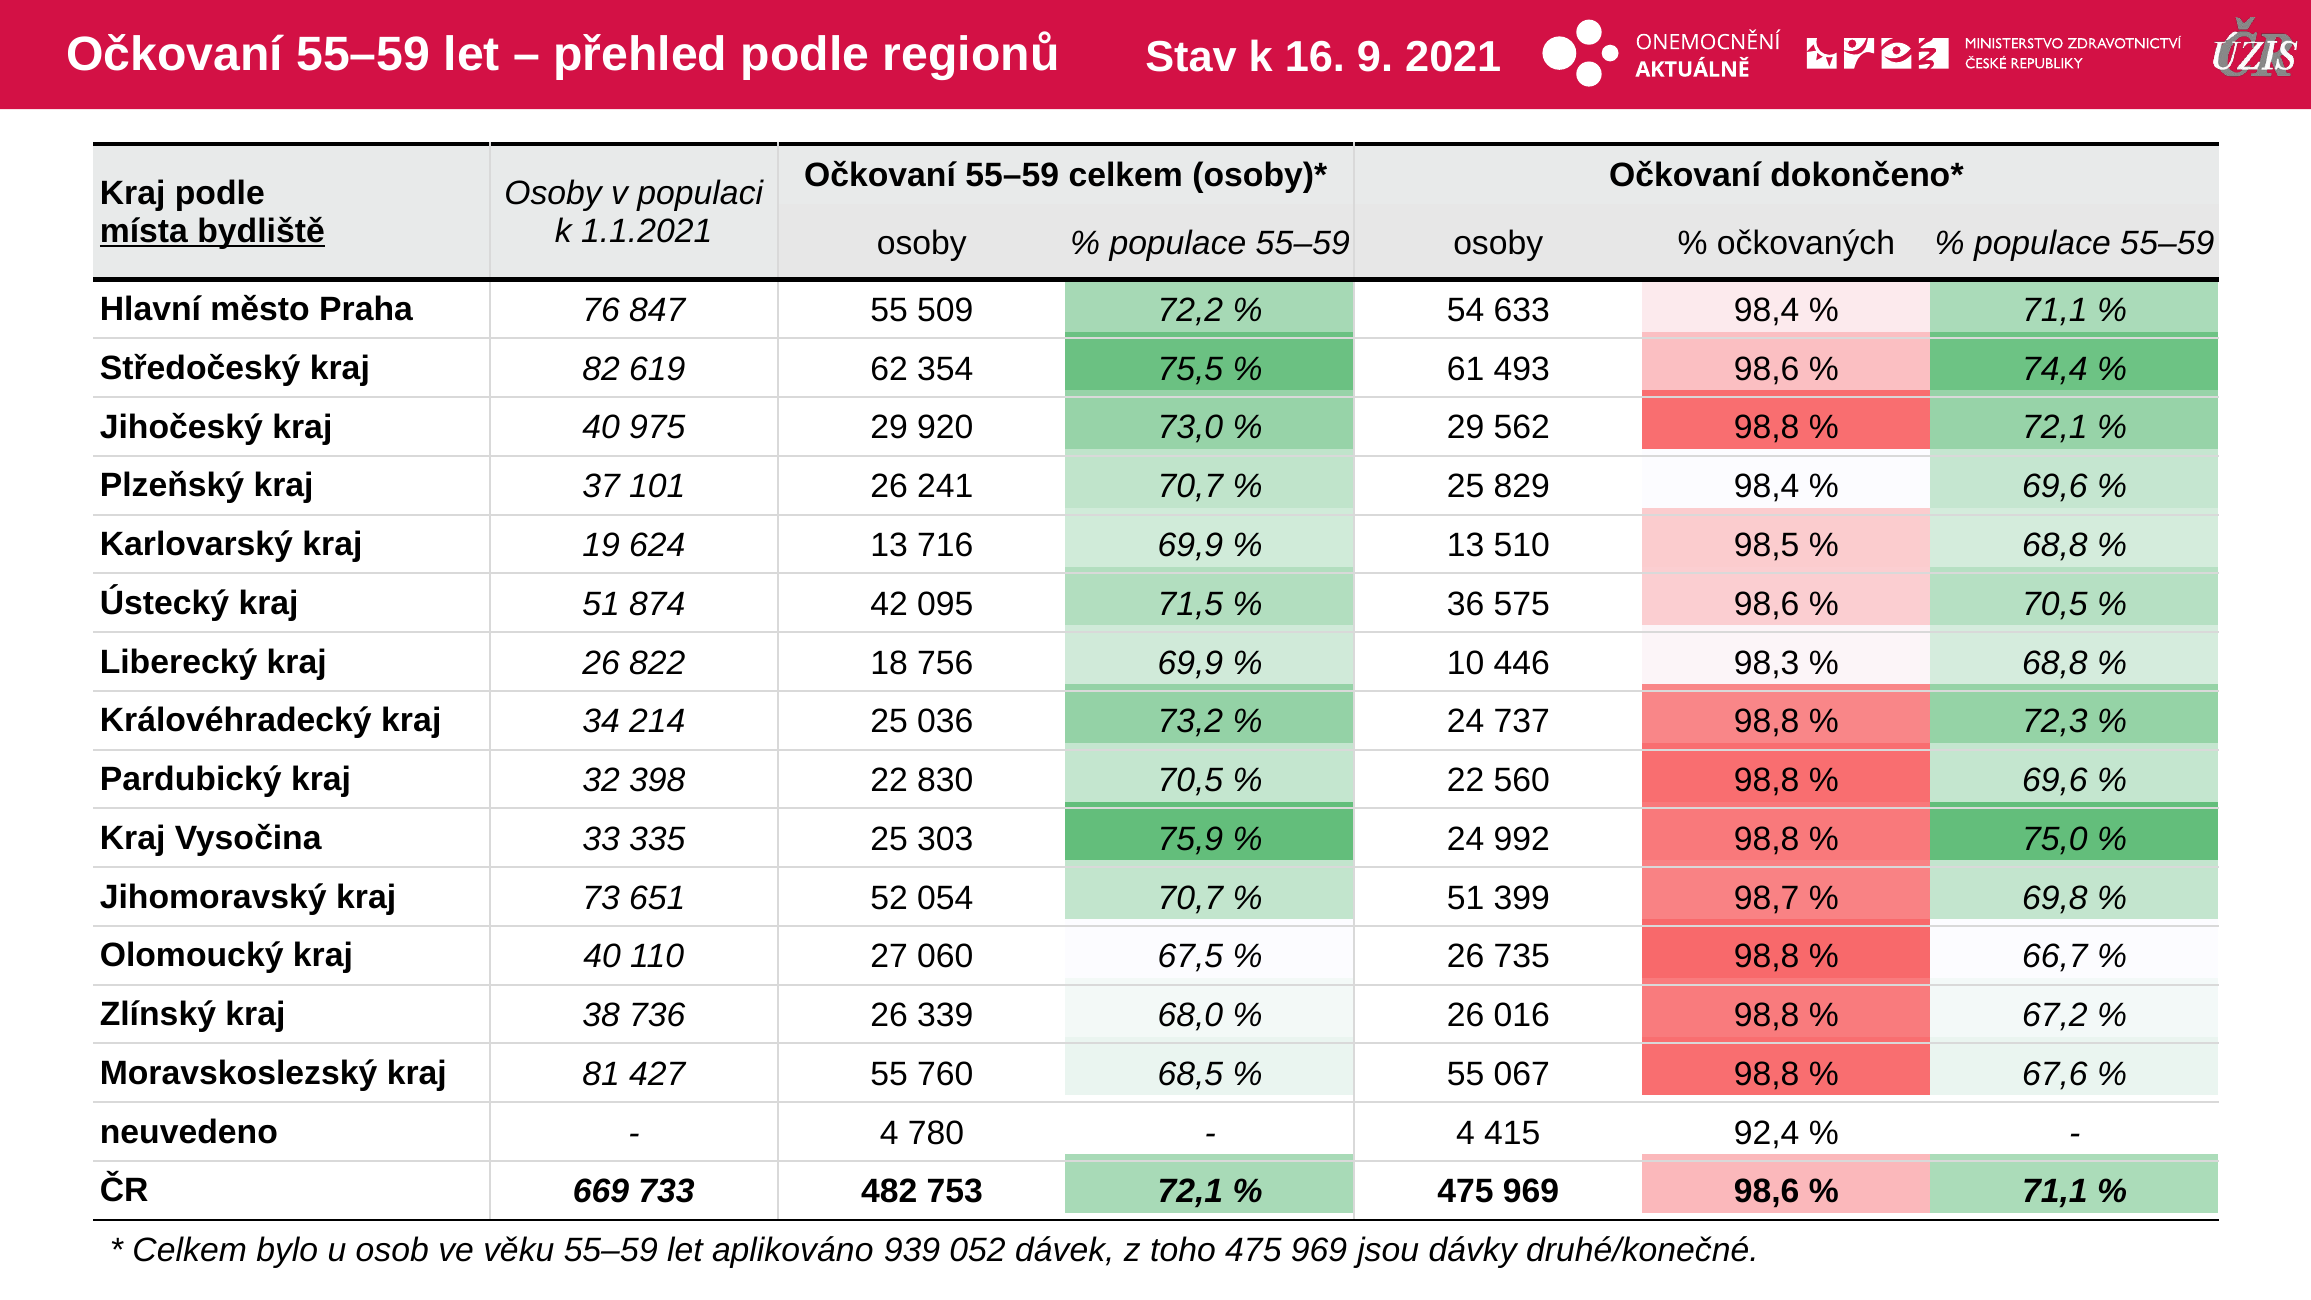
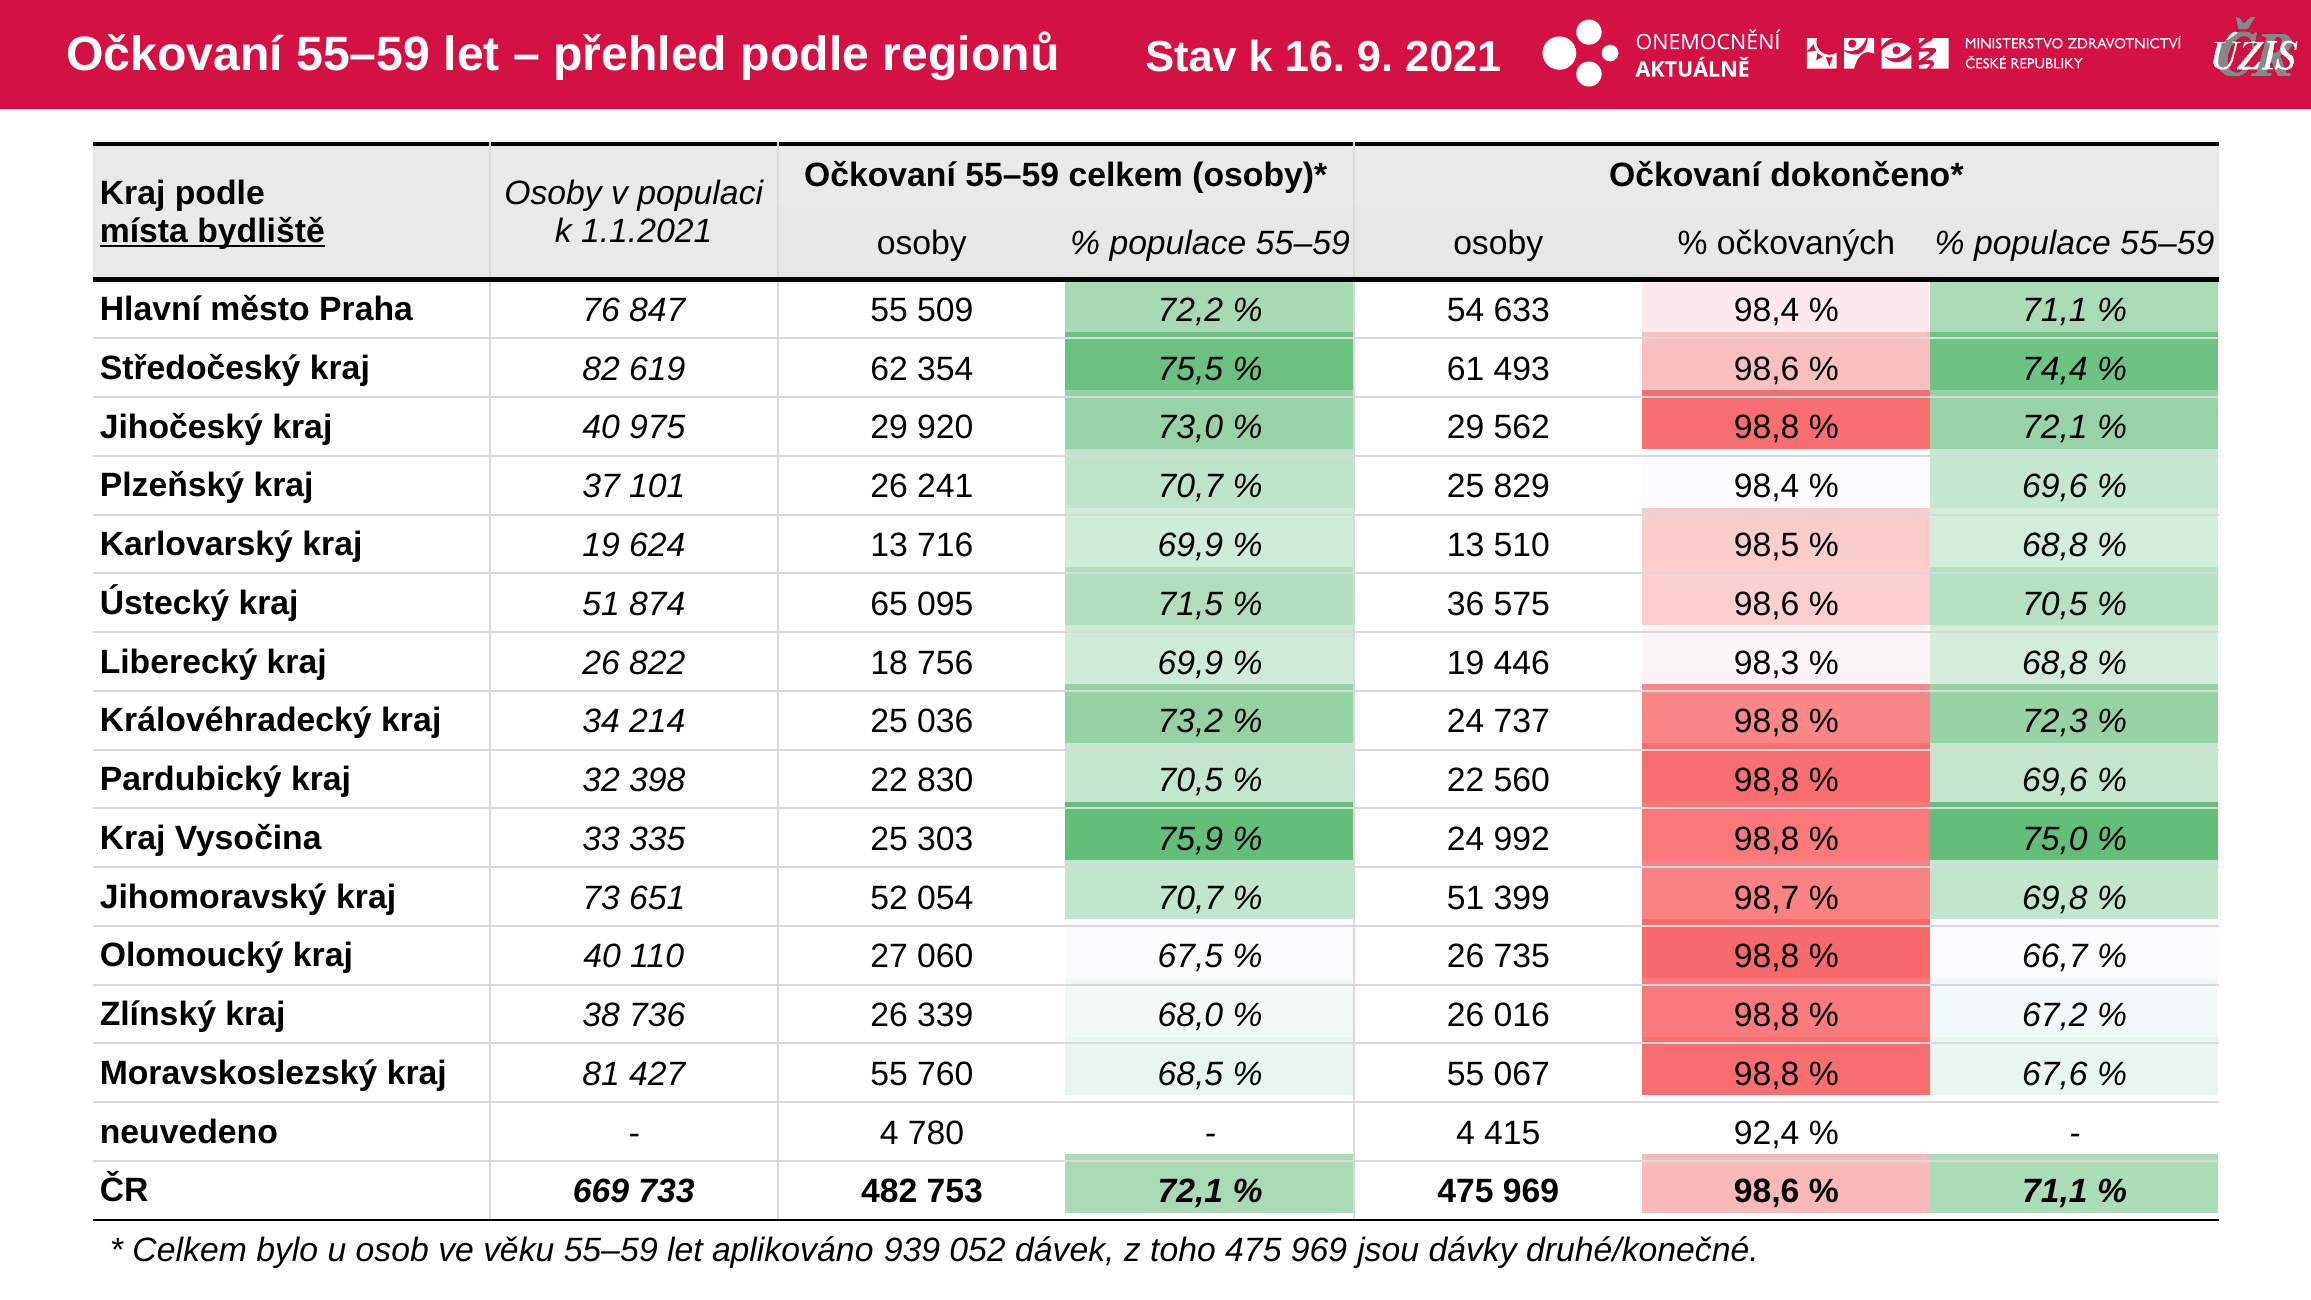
42: 42 -> 65 (889, 604)
10: 10 -> 19 (1466, 663)
